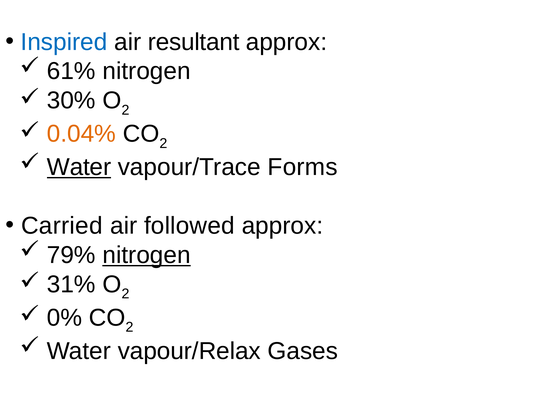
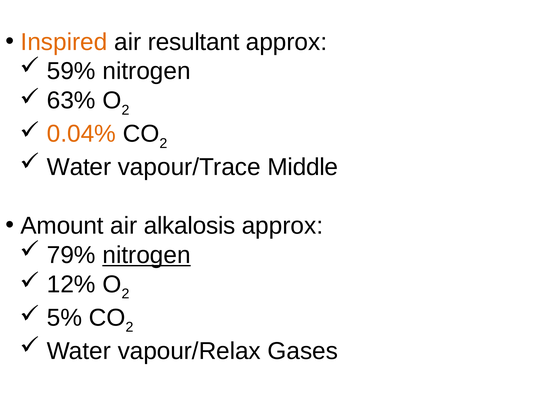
Inspired colour: blue -> orange (64, 42)
61%: 61% -> 59% (71, 71)
30%: 30% -> 63% (71, 100)
Water underline: present -> none (79, 167)
Forms: Forms -> Middle (303, 167)
Carried: Carried -> Amount (62, 226)
followed: followed -> alkalosis (190, 226)
31%: 31% -> 12% (71, 284)
0%: 0% -> 5% (64, 318)
